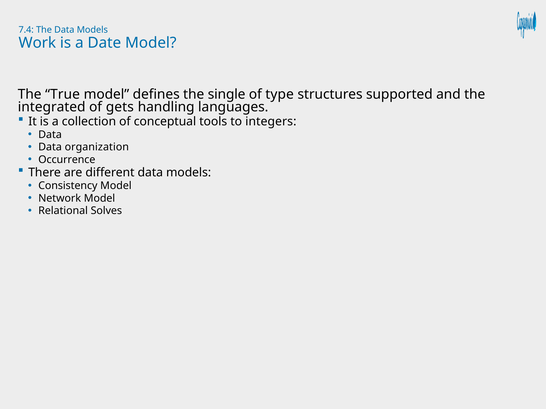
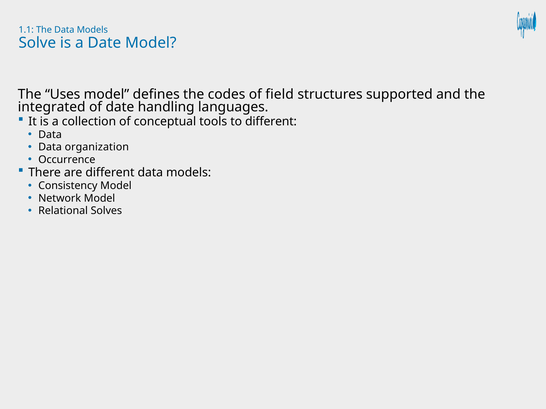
7.4: 7.4 -> 1.1 (26, 30)
Work: Work -> Solve (37, 43)
True: True -> Uses (63, 95)
single: single -> codes (227, 95)
type: type -> field (280, 95)
of gets: gets -> date (120, 107)
to integers: integers -> different (271, 121)
